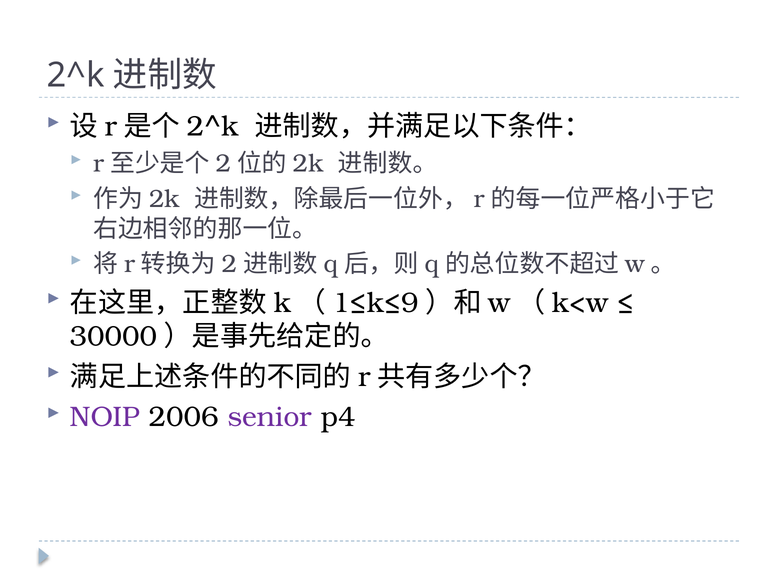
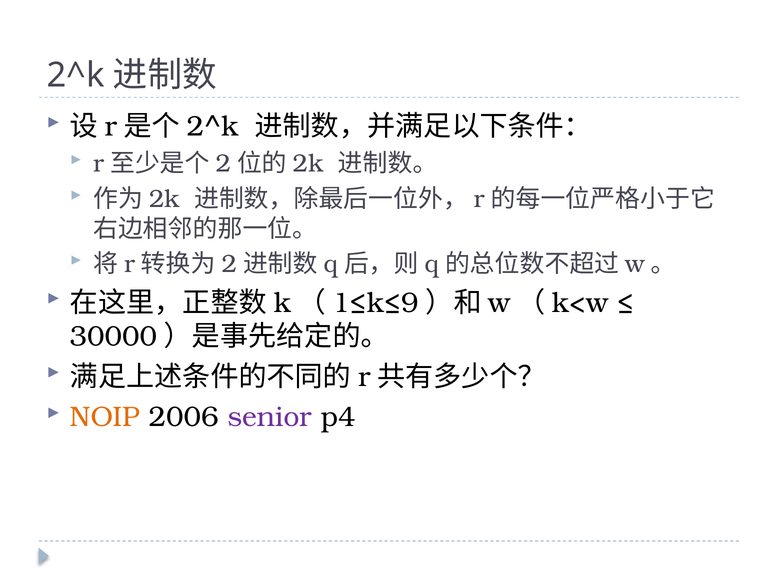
NOIP colour: purple -> orange (105, 417)
